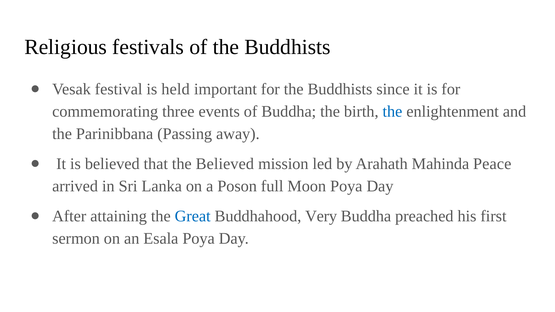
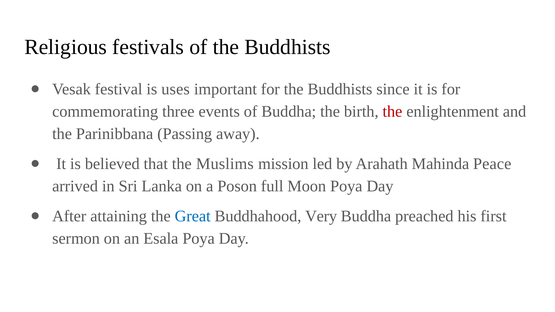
held: held -> uses (176, 89)
the colour: blue -> red (392, 112)
the Believed: Believed -> Muslims (225, 164)
